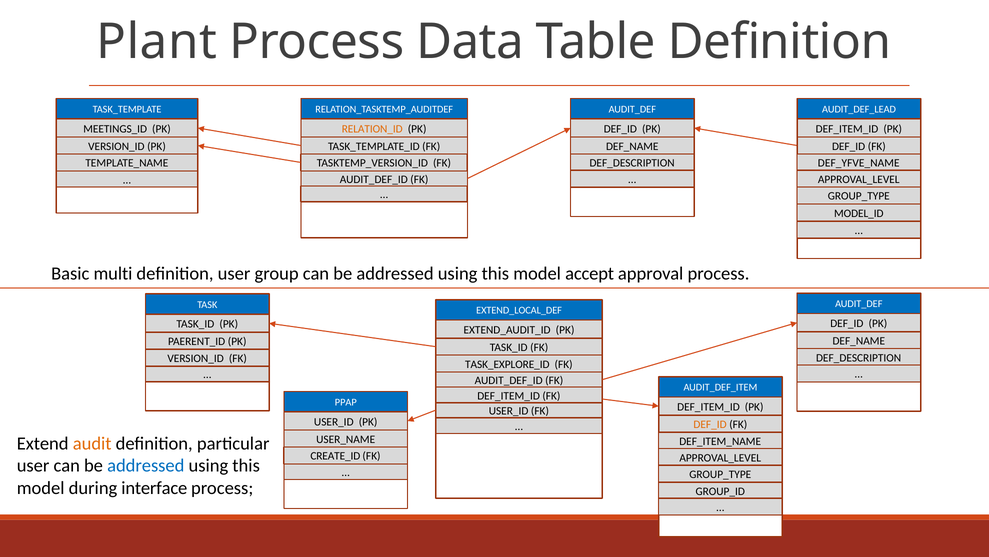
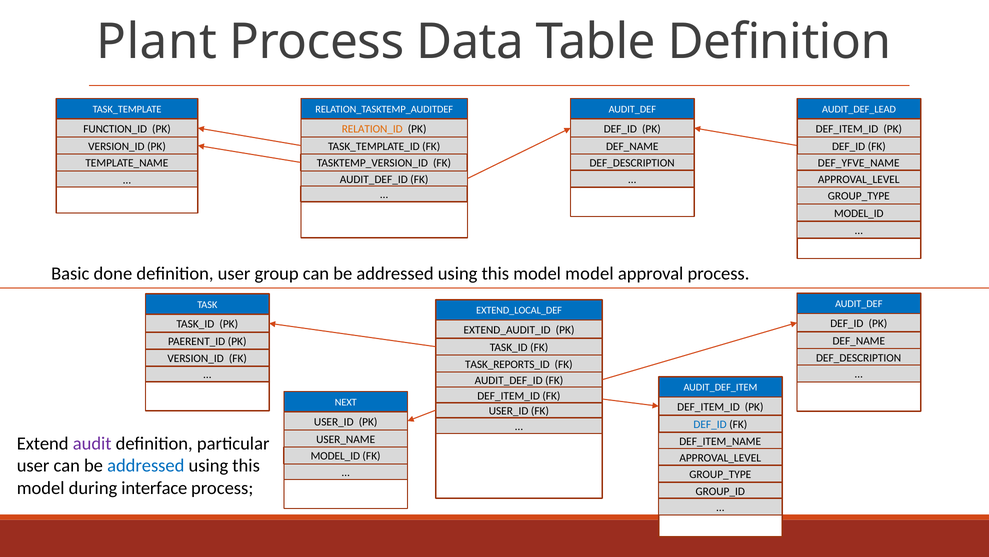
MEETINGS_ID: MEETINGS_ID -> FUNCTION_ID (115, 129)
multi: multi -> done (113, 274)
model accept: accept -> model (589, 274)
TASK_EXPLORE_ID: TASK_EXPLORE_ID -> TASK_REPORTS_ID (507, 364)
PPAP: PPAP -> NEXT (346, 402)
DEF_ID colour: orange -> blue (710, 424)
audit colour: orange -> purple (92, 443)
CREATE_ID: CREATE_ID -> MODEL_ID (335, 456)
